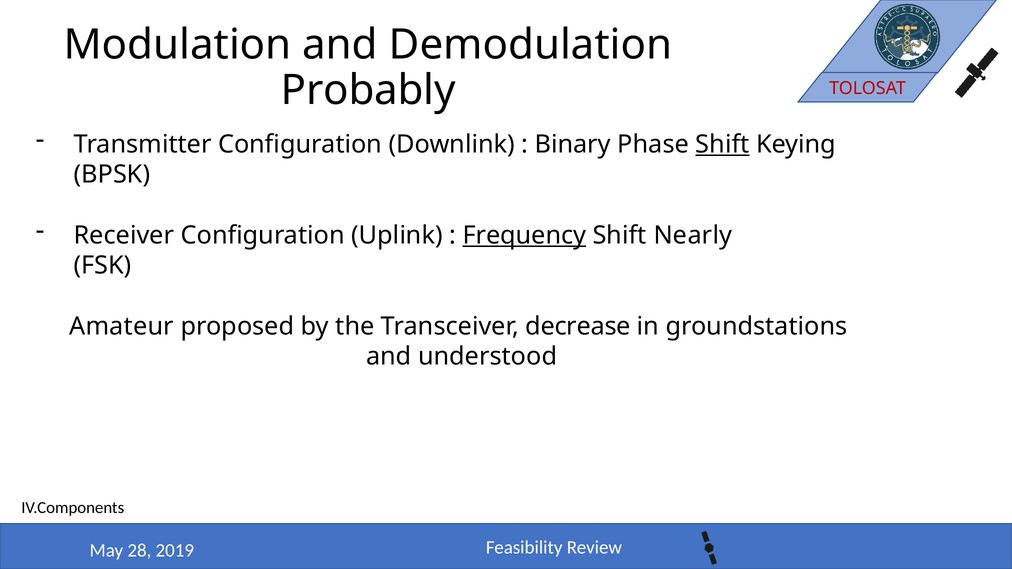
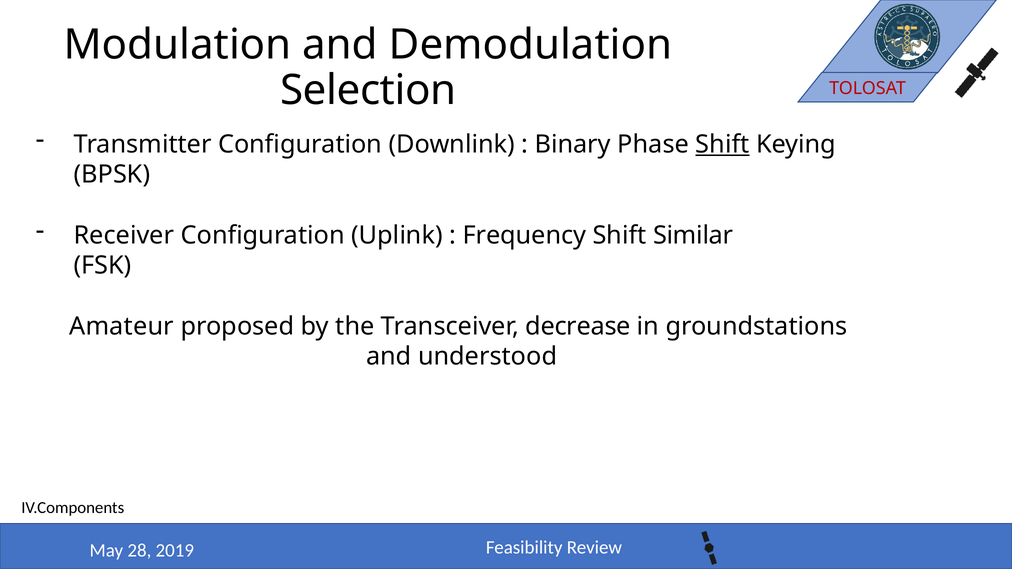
Probably: Probably -> Selection (368, 90)
Frequency underline: present -> none (524, 235)
Nearly: Nearly -> Similar (693, 235)
